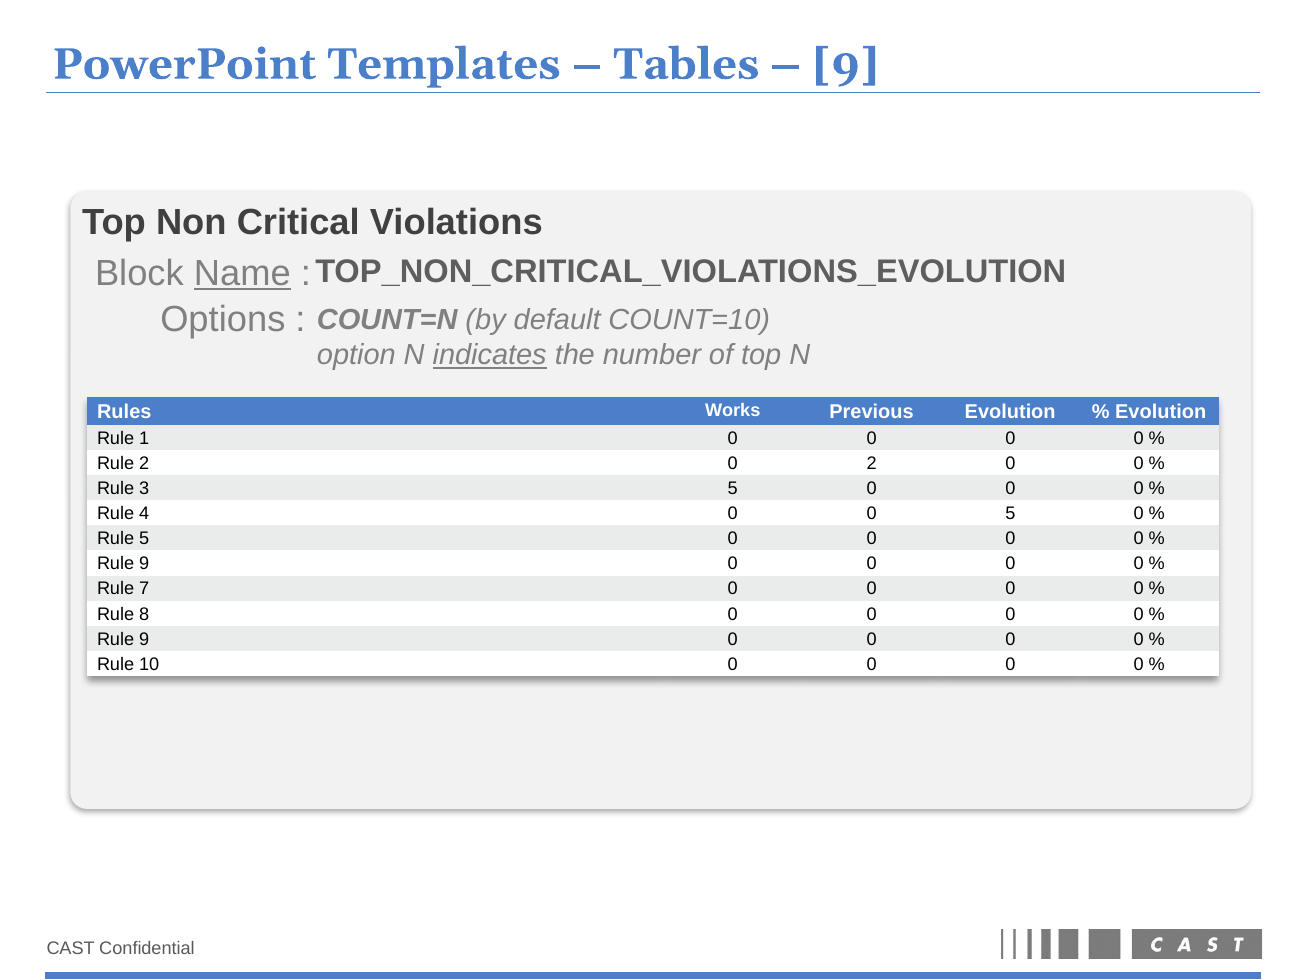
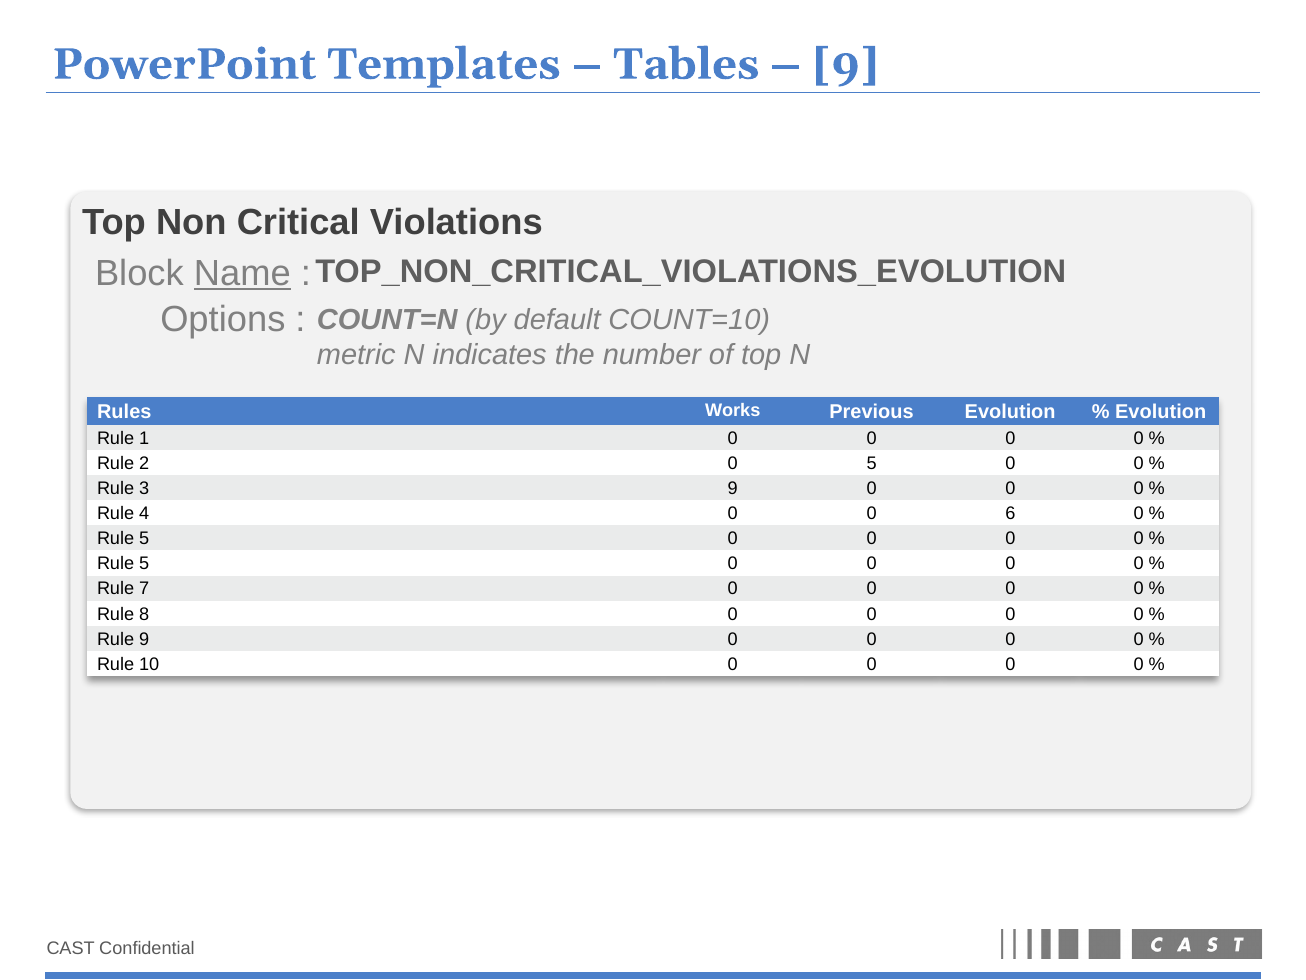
option: option -> metric (356, 355)
indicates underline: present -> none (490, 355)
0 2: 2 -> 5 (872, 463)
3 5: 5 -> 9 (733, 488)
0 5: 5 -> 6 (1010, 513)
9: 9 -> 5 (144, 564)
